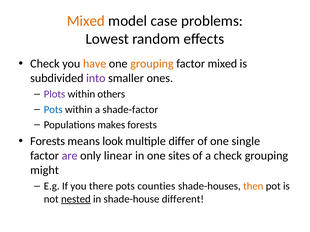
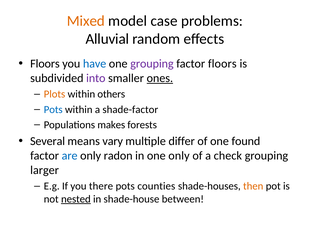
Lowest: Lowest -> Alluvial (107, 39)
Check: Check -> Floors (45, 64)
have colour: orange -> blue (95, 64)
grouping colour: orange -> purple (152, 64)
factor mixed: mixed -> floors (222, 64)
ones underline: none -> present (160, 78)
Plots colour: purple -> orange (55, 94)
Forests: Forests -> Several (48, 142)
look: look -> vary (113, 142)
single: single -> found (246, 142)
are colour: purple -> blue (70, 156)
linear: linear -> radon (118, 156)
one sites: sites -> only (179, 156)
might: might -> larger (45, 171)
different: different -> between (183, 199)
